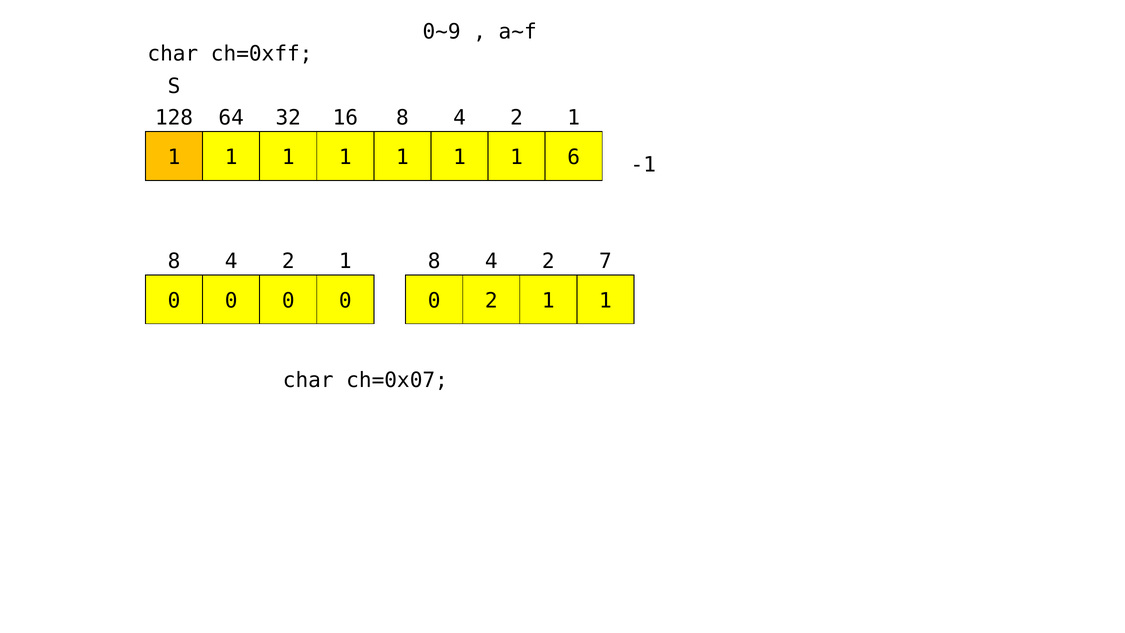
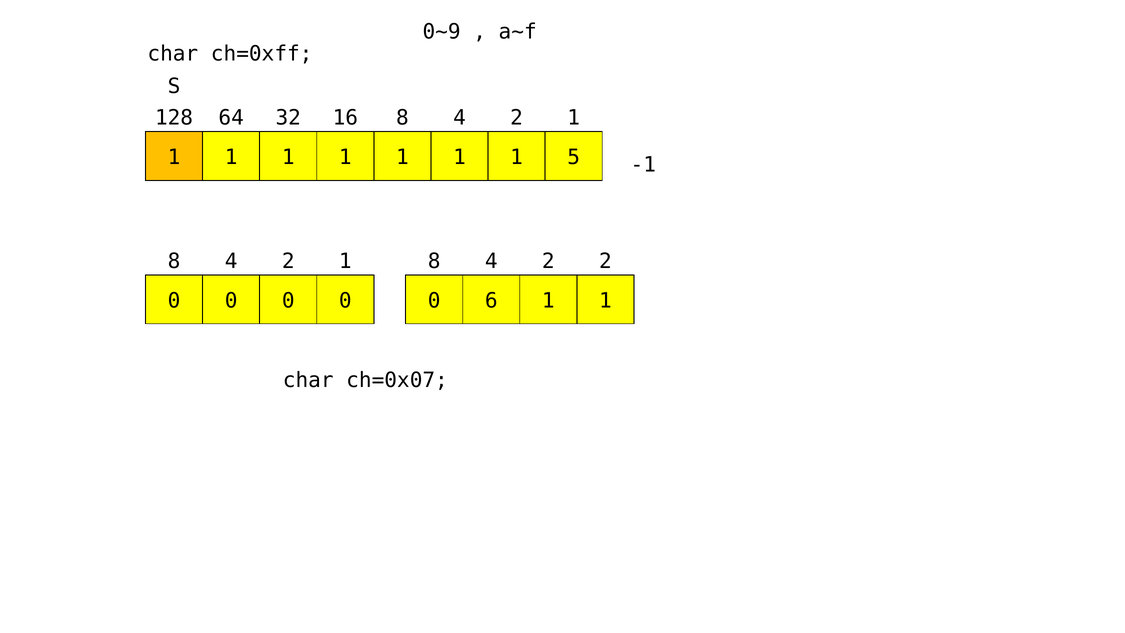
6: 6 -> 5 (574, 157)
2 7: 7 -> 2 (605, 261)
0 2: 2 -> 6 (491, 301)
